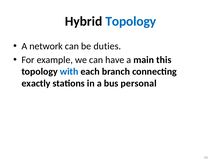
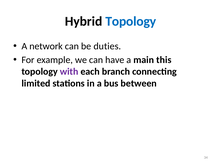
with colour: blue -> purple (69, 72)
exactly: exactly -> limited (36, 84)
personal: personal -> between (139, 84)
